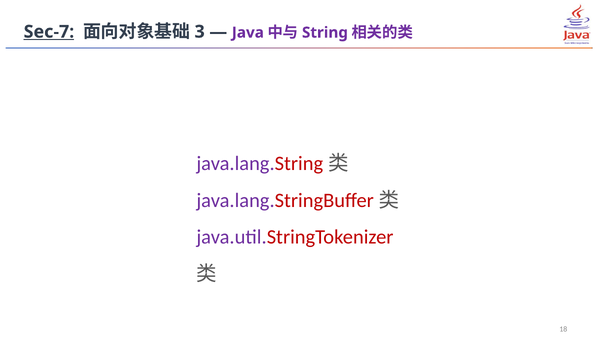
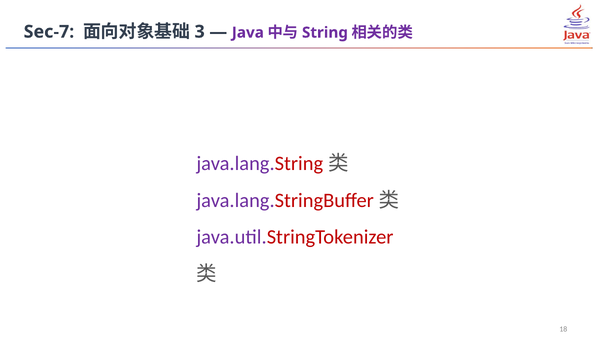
Sec-7 underline: present -> none (49, 32)
